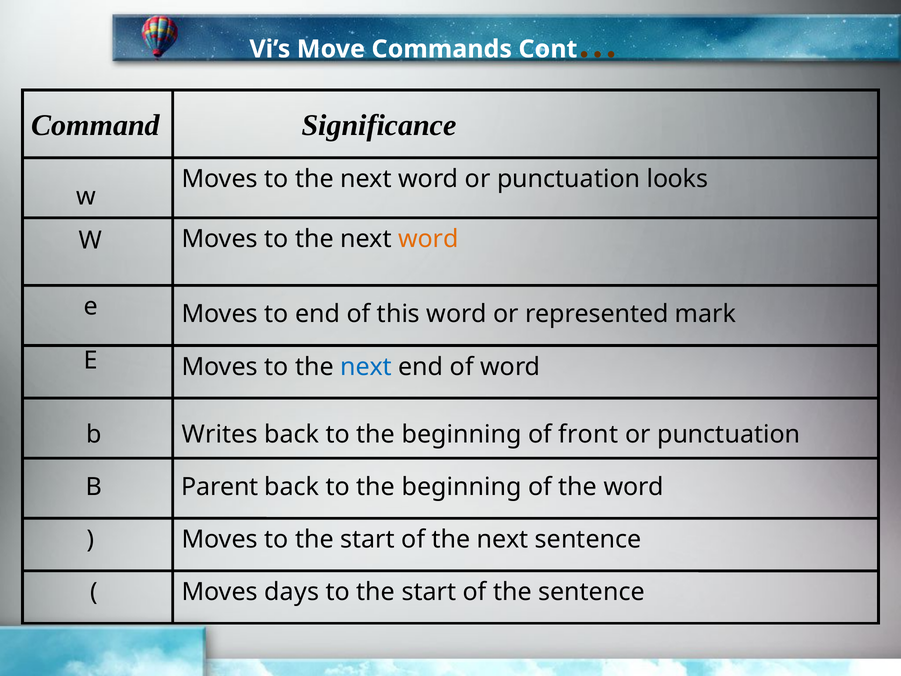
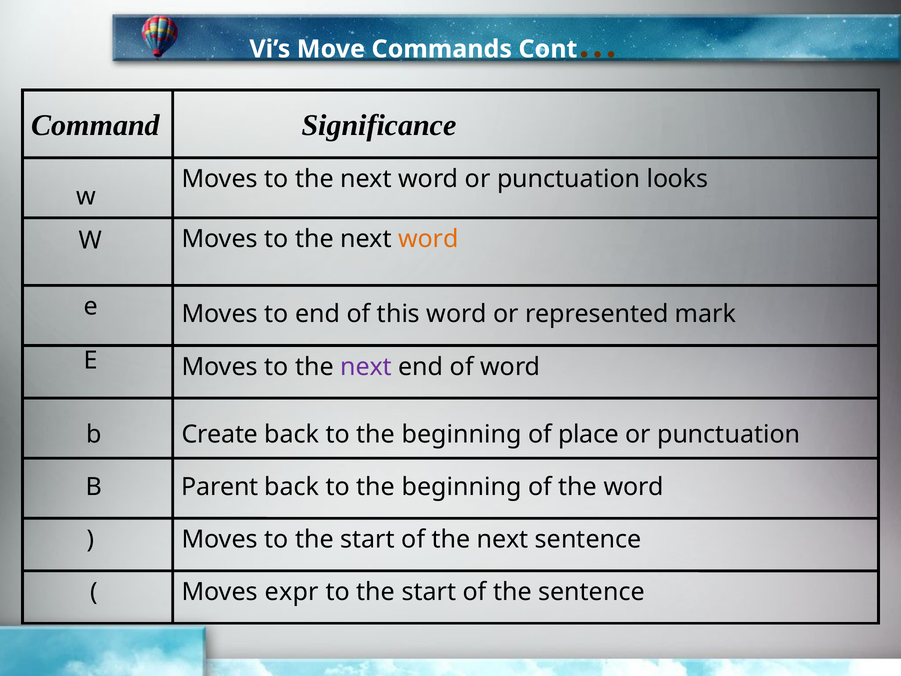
next colour: blue -> purple (366, 367)
Writes: Writes -> Create (220, 434)
front: front -> place (589, 434)
days: days -> expr (292, 592)
